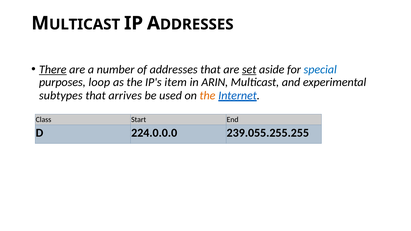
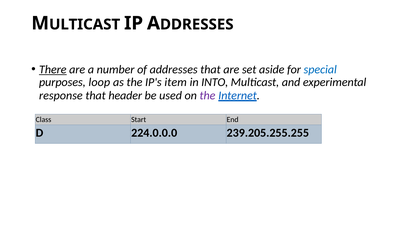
set underline: present -> none (249, 69)
ARIN: ARIN -> INTO (215, 82)
subtypes: subtypes -> response (61, 96)
arrives: arrives -> header (125, 96)
the colour: orange -> purple (208, 96)
239.055.255.255: 239.055.255.255 -> 239.205.255.255 (268, 133)
